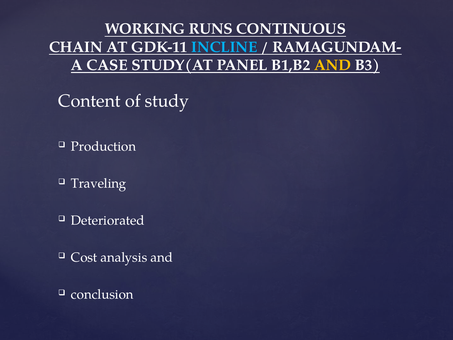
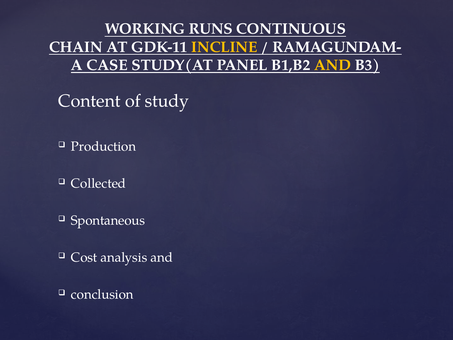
INCLINE colour: light blue -> yellow (224, 47)
Traveling: Traveling -> Collected (99, 183)
Deteriorated: Deteriorated -> Spontaneous (108, 220)
